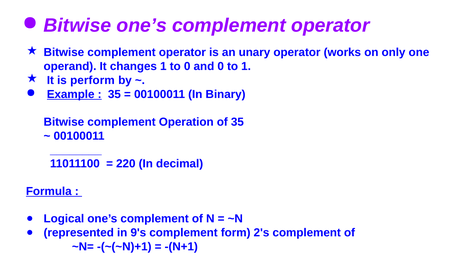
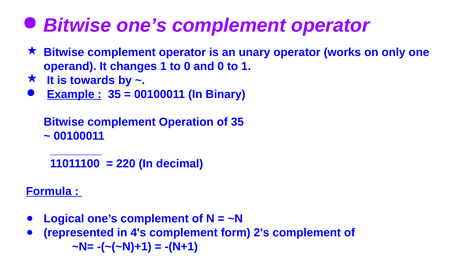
perform: perform -> towards (92, 80)
9's: 9's -> 4's (138, 233)
